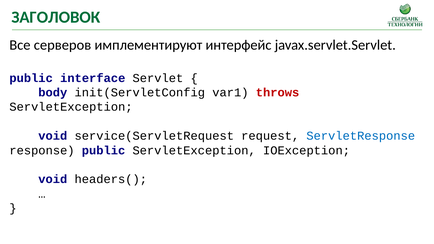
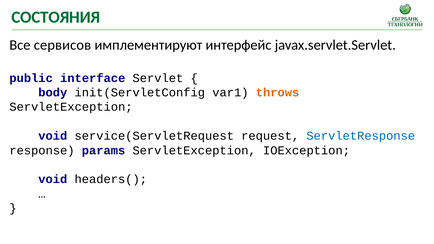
ЗАГОЛОВОК: ЗАГОЛОВОК -> СОСТОЯНИЯ (56, 17)
серверов: серверов -> сервисов (62, 45)
throws colour: red -> orange (277, 93)
response public: public -> params (104, 150)
